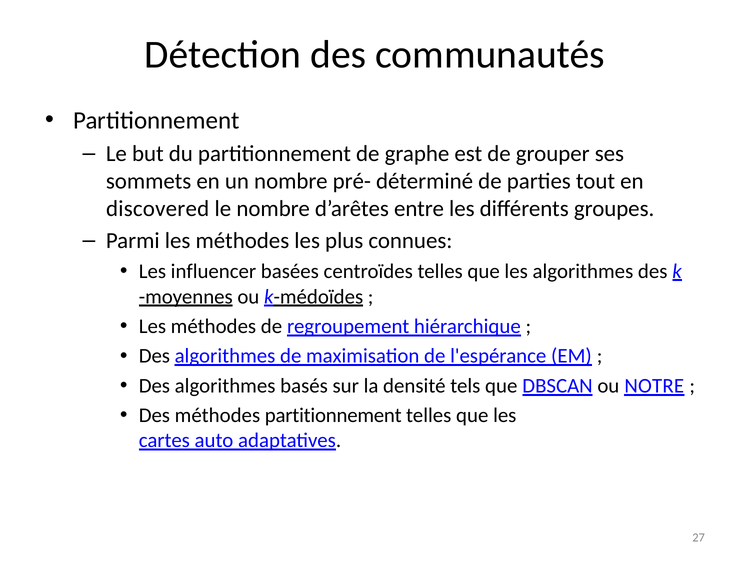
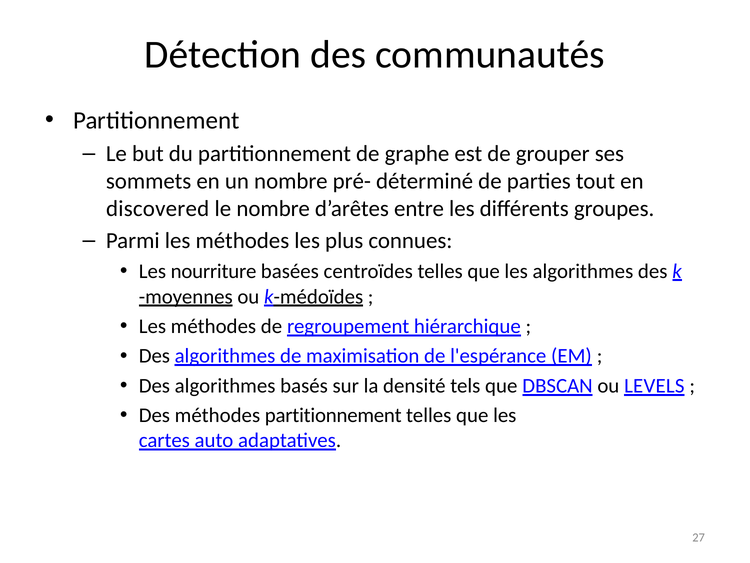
influencer: influencer -> nourriture (214, 271)
NOTRE: NOTRE -> LEVELS (654, 385)
